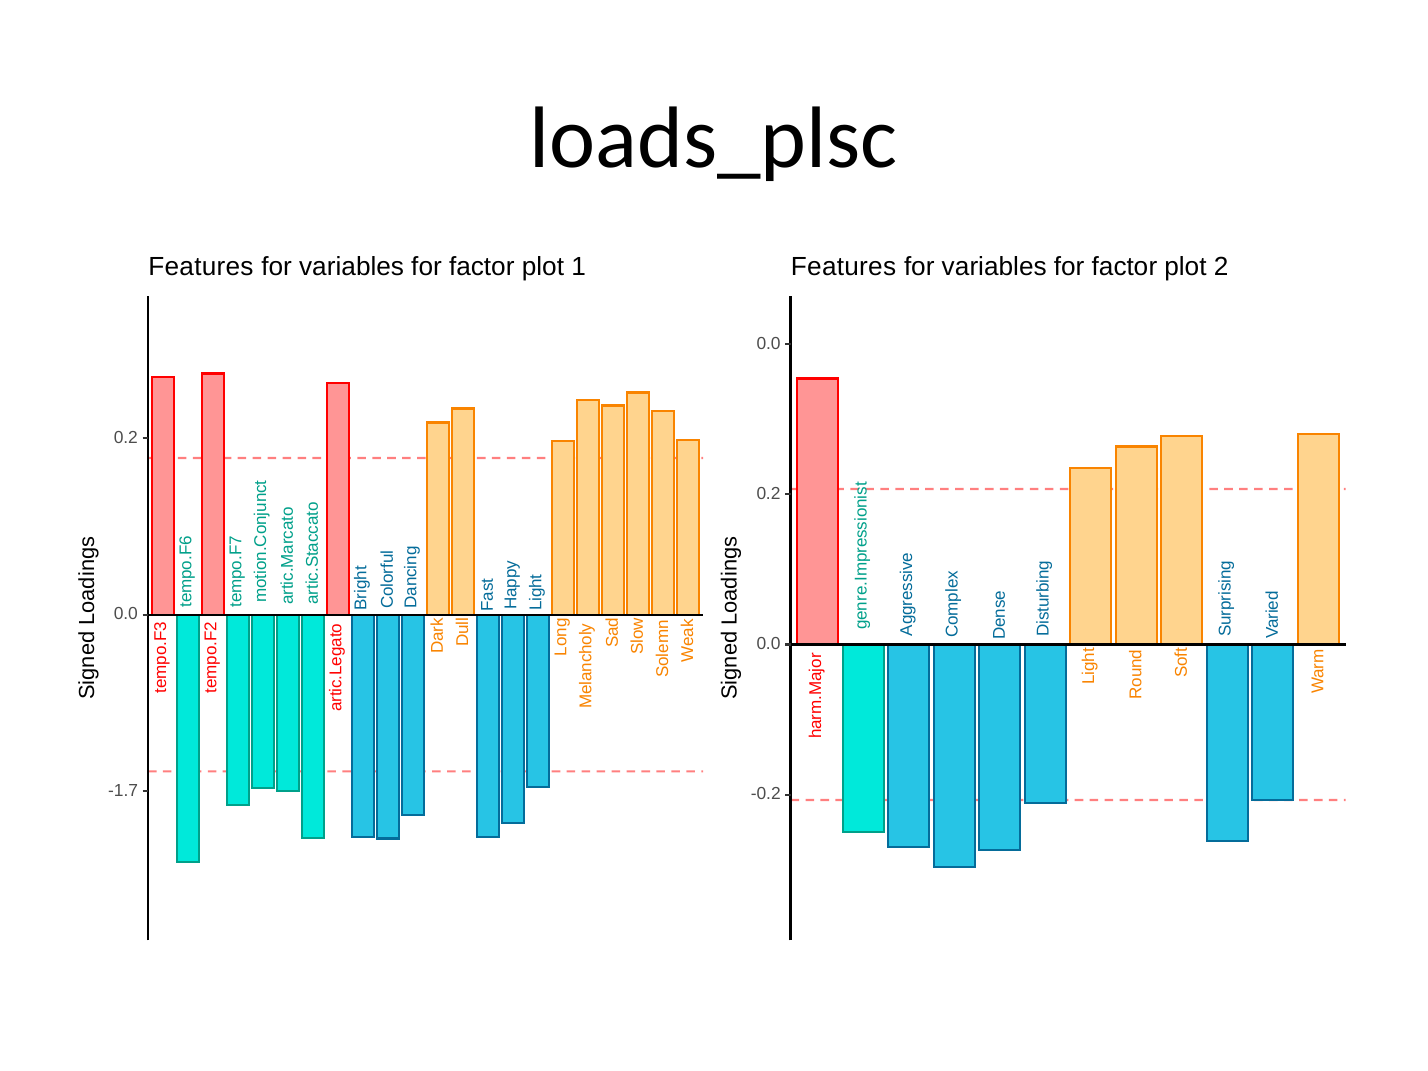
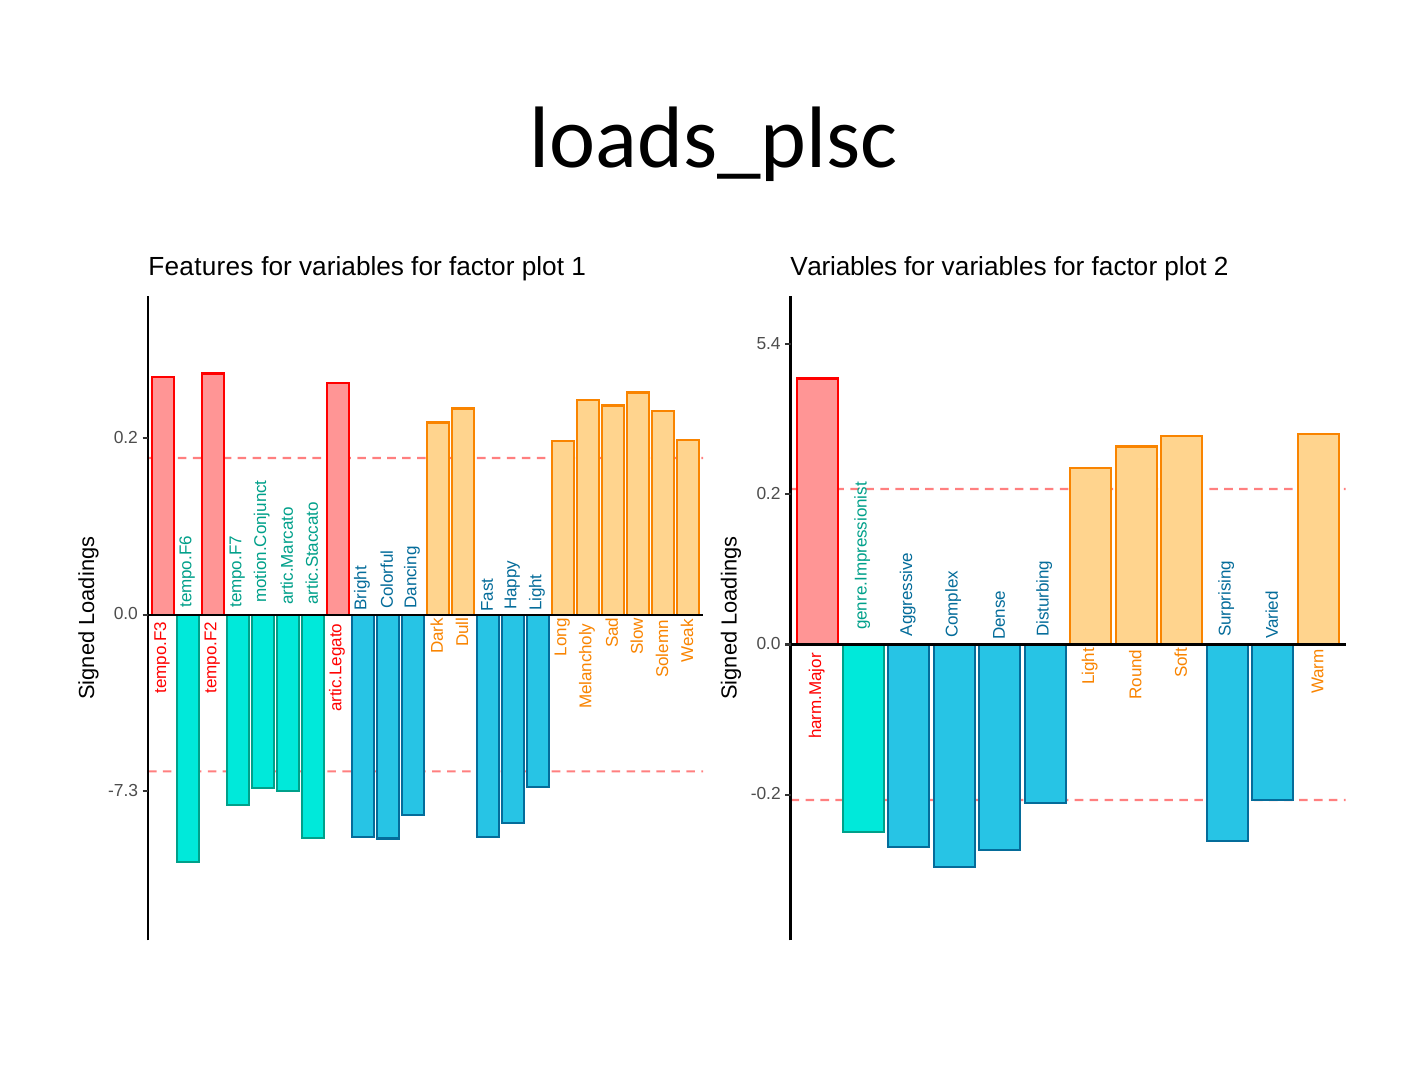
Features: Features -> Variables (844, 266)
0.0: 0.0 -> 5.4 (769, 343)
-1.7: -1.7 -> -7.3 (123, 790)
